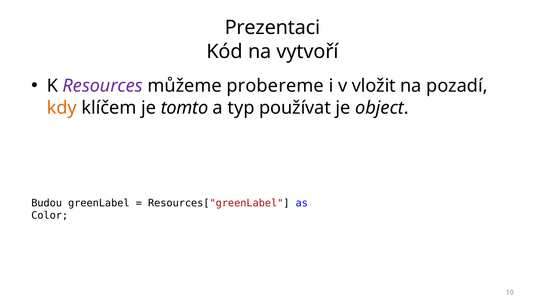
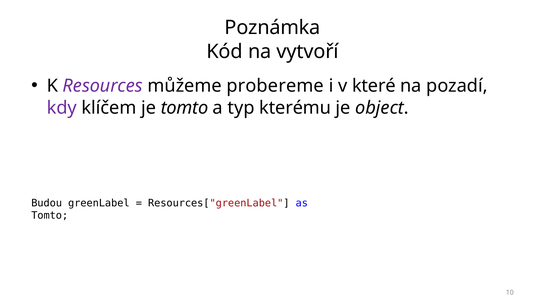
Prezentaci: Prezentaci -> Poznámka (273, 28)
vložit: vložit -> které (374, 86)
kdy colour: orange -> purple (62, 108)
používat: používat -> kterému (295, 108)
Color: Color -> Tomto (50, 215)
